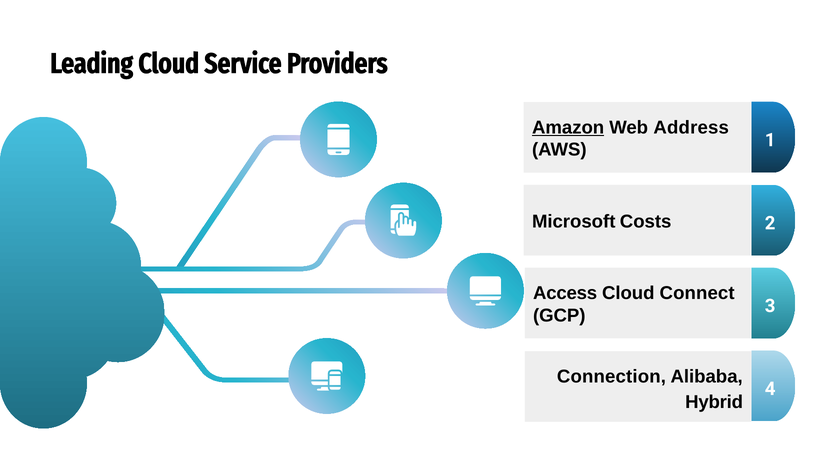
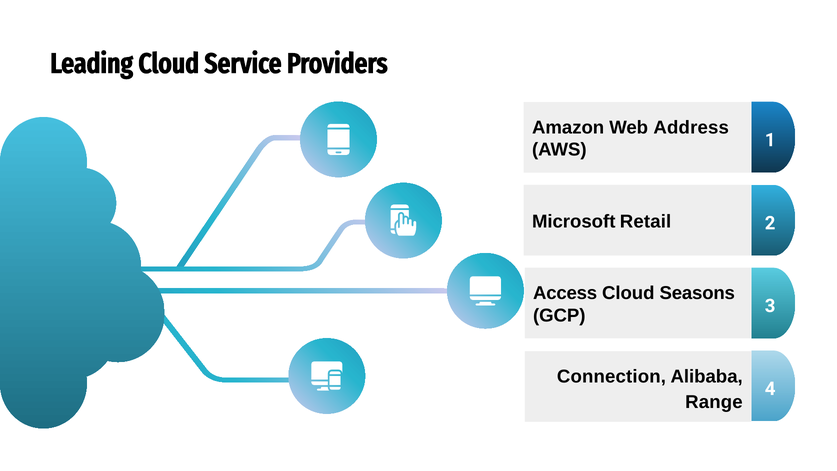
Amazon underline: present -> none (568, 127)
Costs: Costs -> Retail (646, 221)
Connect: Connect -> Seasons (697, 293)
Hybrid: Hybrid -> Range (714, 402)
